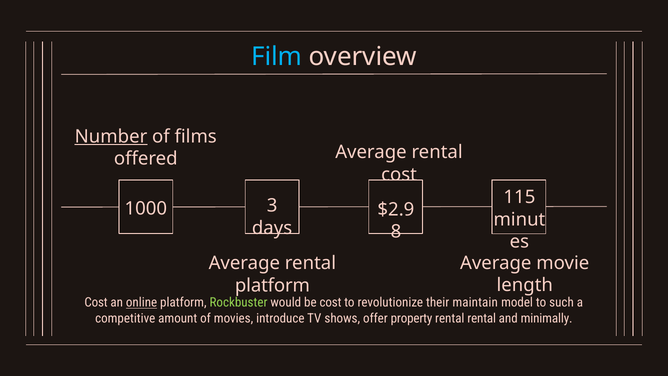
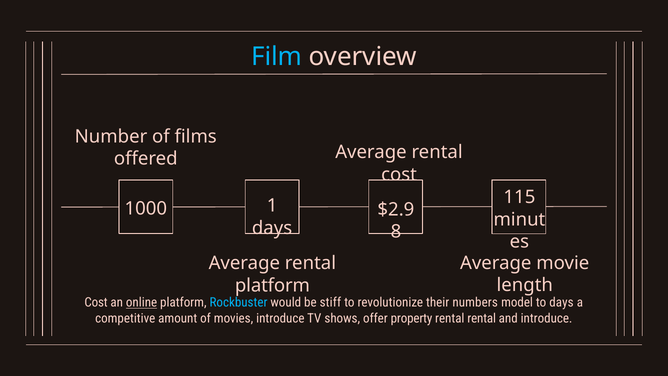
Number underline: present -> none (111, 136)
3: 3 -> 1 (272, 205)
Rockbuster colour: light green -> light blue (239, 302)
be cost: cost -> stiff (330, 302)
maintain: maintain -> numbers (475, 302)
to such: such -> days (561, 302)
and minimally: minimally -> introduce (547, 318)
